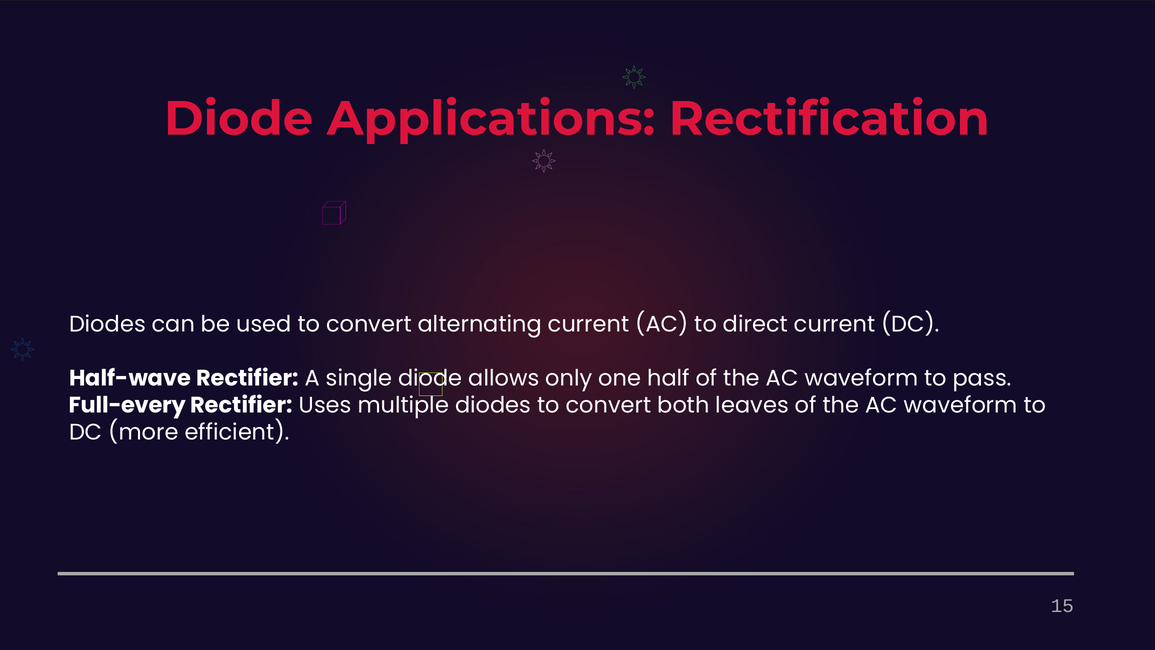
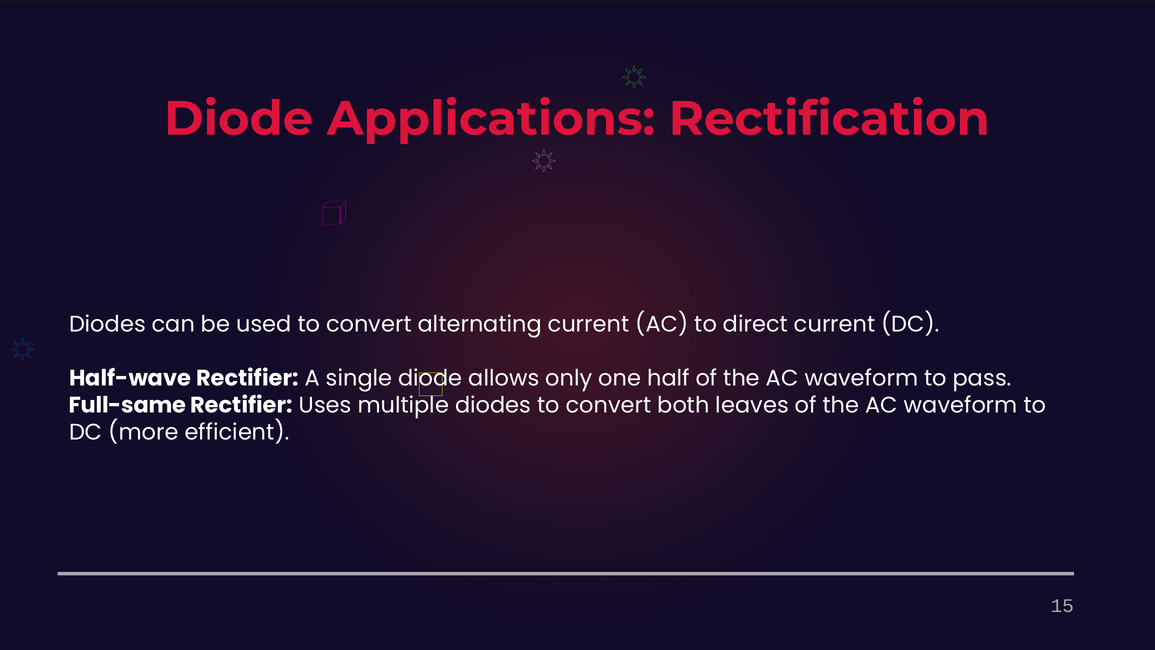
Full-every: Full-every -> Full-same (127, 405)
